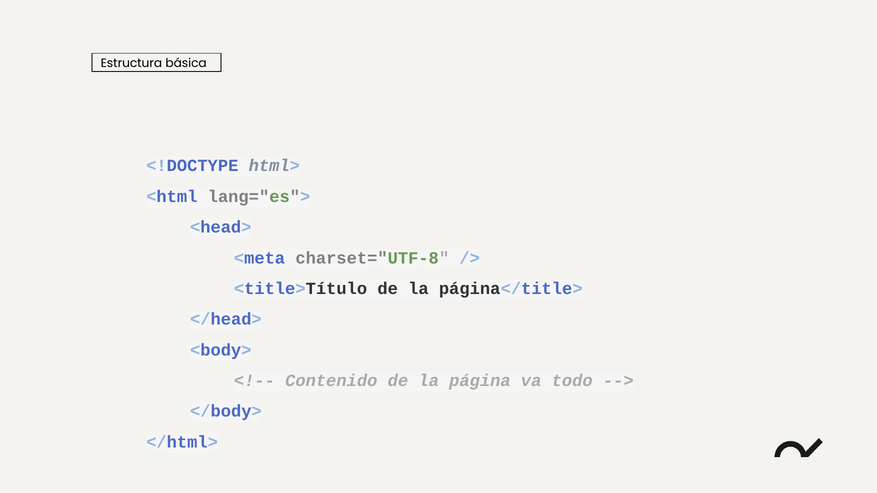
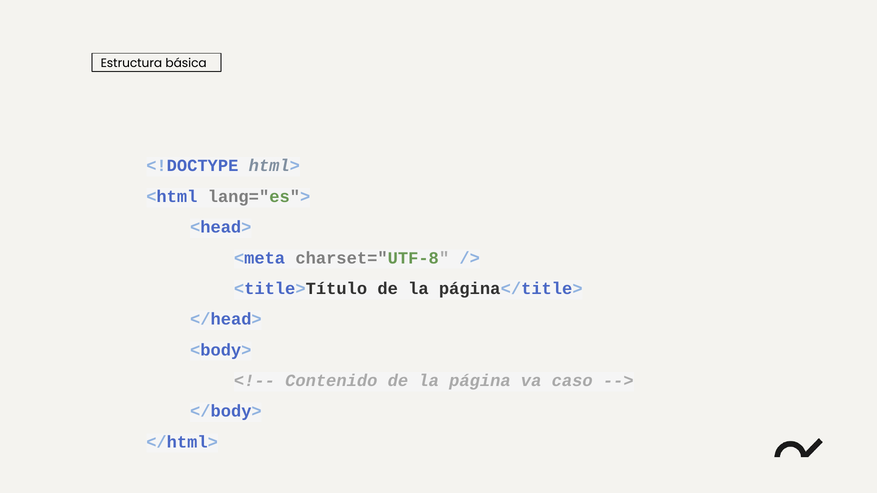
todo: todo -> caso (572, 381)
